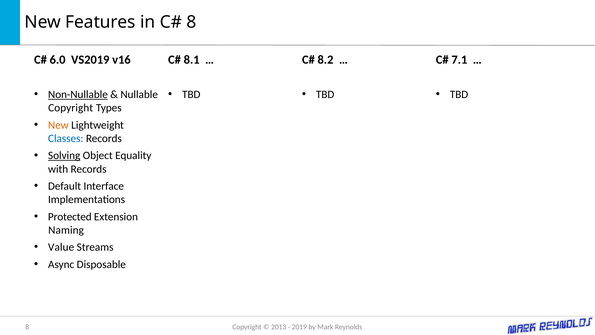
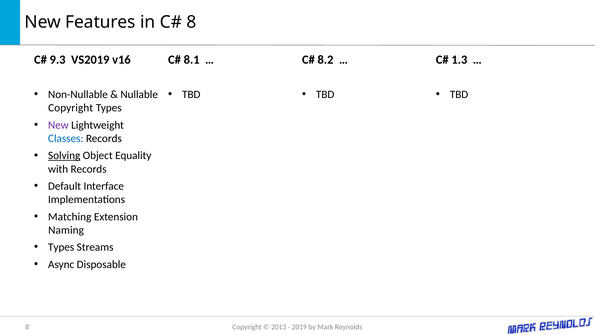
6.0: 6.0 -> 9.3 (58, 60)
7.1: 7.1 -> 1.3 (459, 60)
Non-Nullable underline: present -> none (78, 94)
New colour: orange -> purple (58, 125)
Protected: Protected -> Matching (70, 216)
Value: Value -> Types (61, 247)
